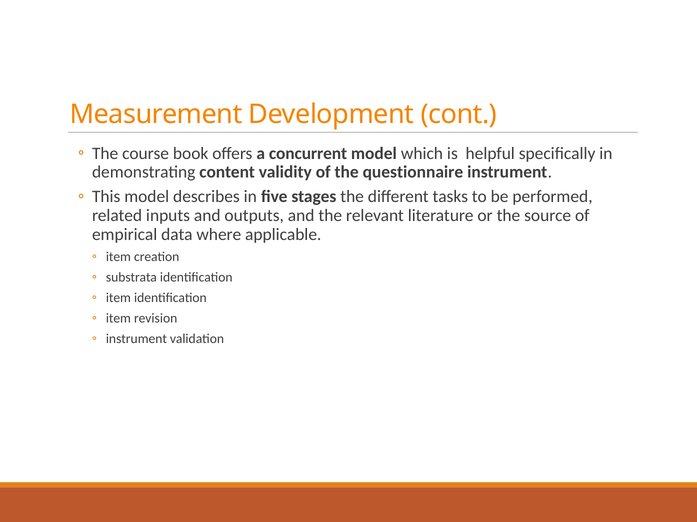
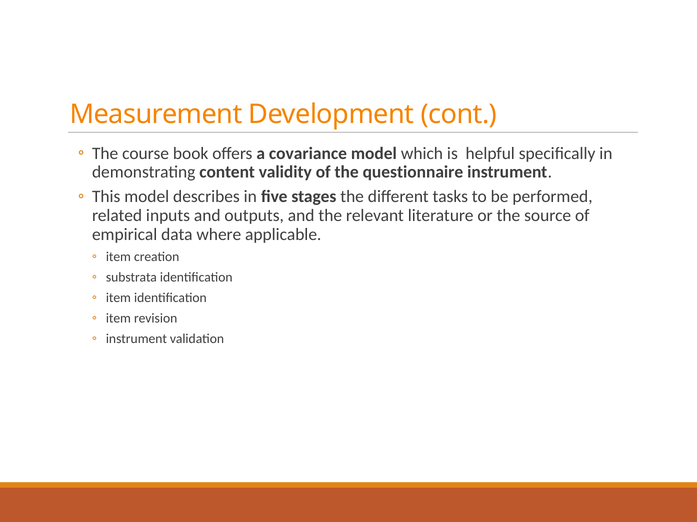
concurrent: concurrent -> covariance (308, 153)
